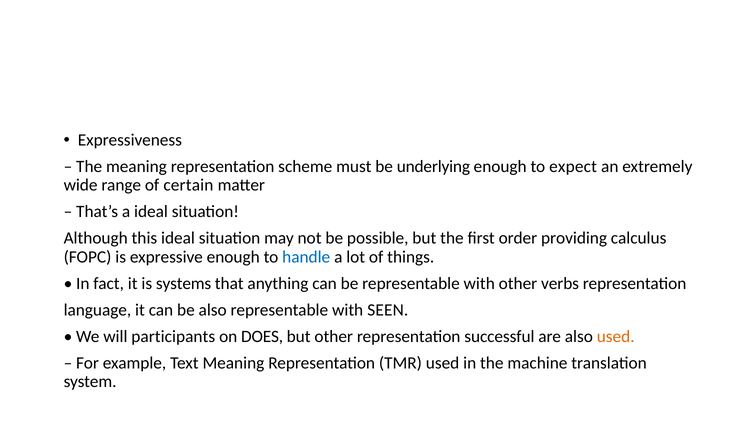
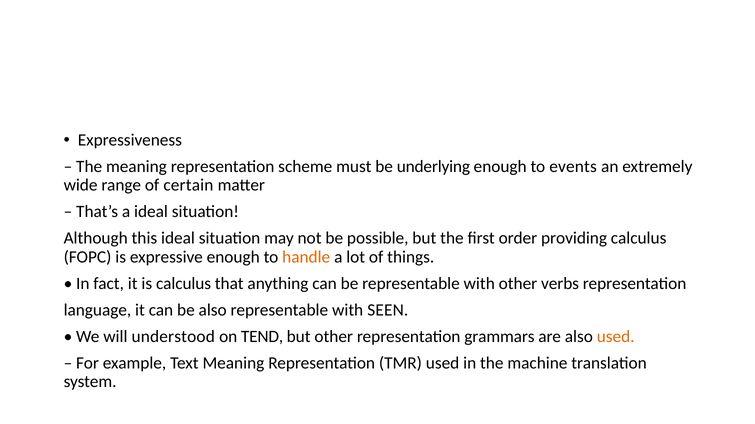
expect: expect -> events (573, 167)
handle colour: blue -> orange (306, 257)
is systems: systems -> calculus (184, 284)
participants: participants -> understood (173, 337)
DOES: DOES -> TEND (262, 337)
successful: successful -> grammars (499, 337)
